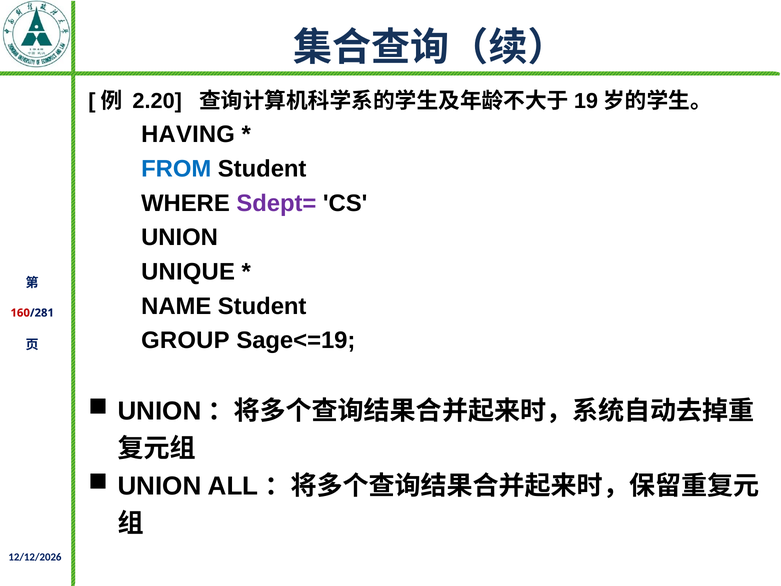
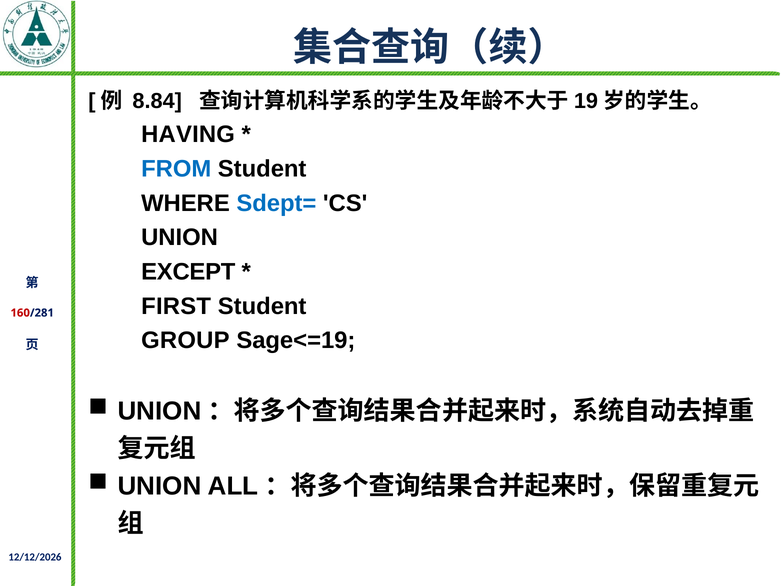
2.20: 2.20 -> 8.84 (157, 101)
Sdept= colour: purple -> blue (276, 203)
UNIQUE: UNIQUE -> EXCEPT (188, 272)
NAME: NAME -> FIRST (176, 306)
